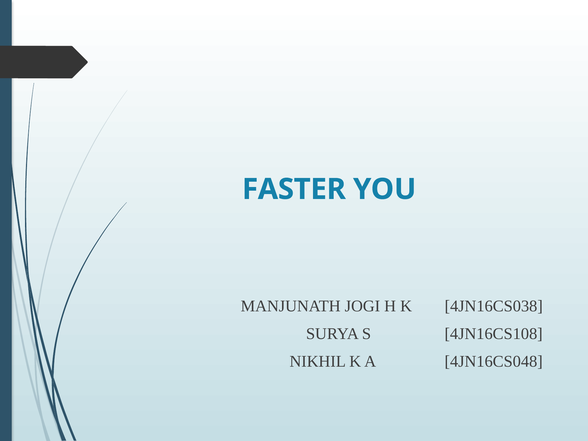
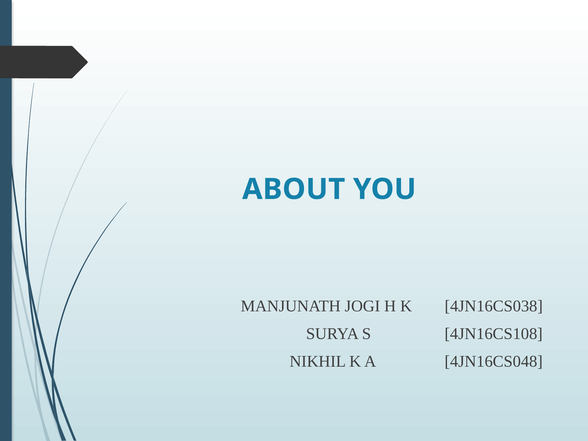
FASTER: FASTER -> ABOUT (294, 189)
